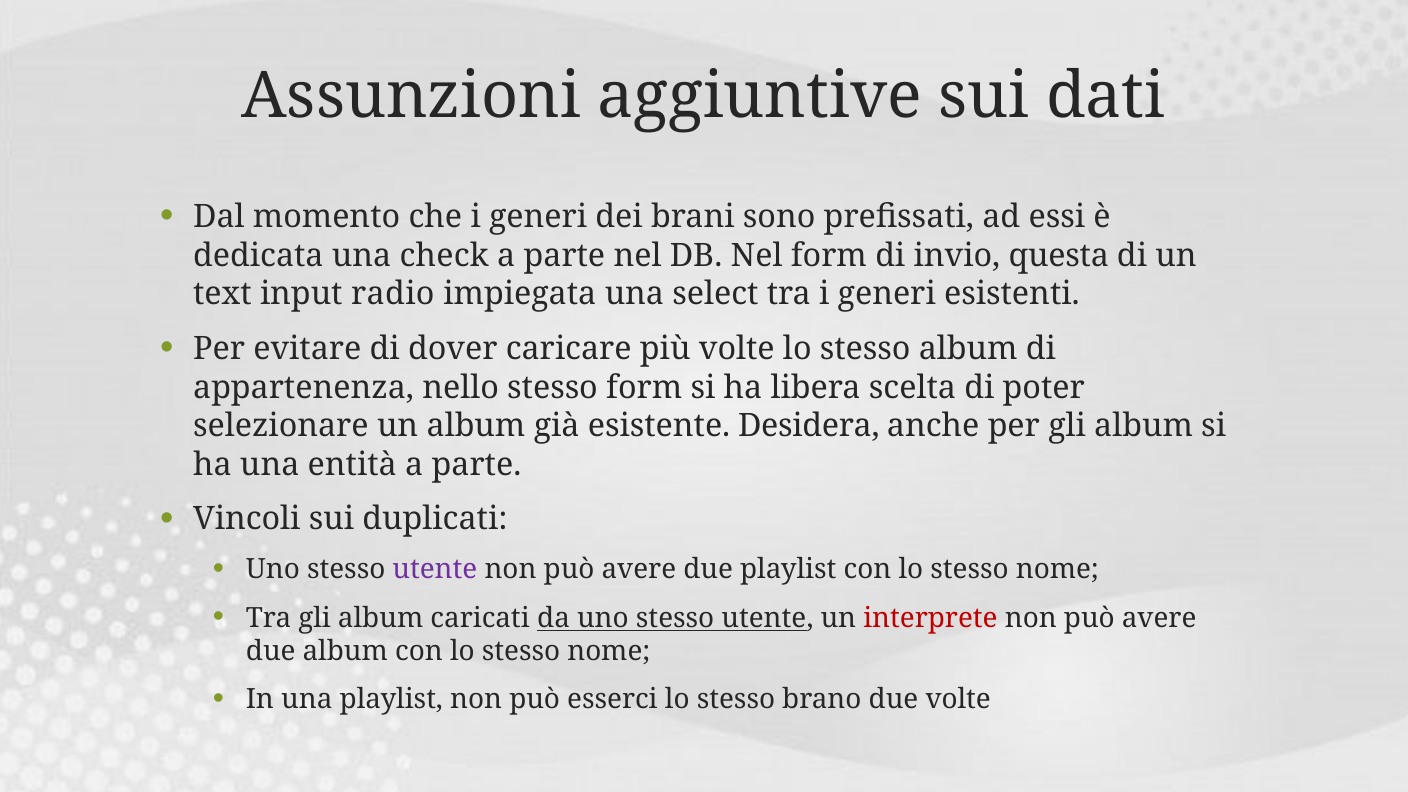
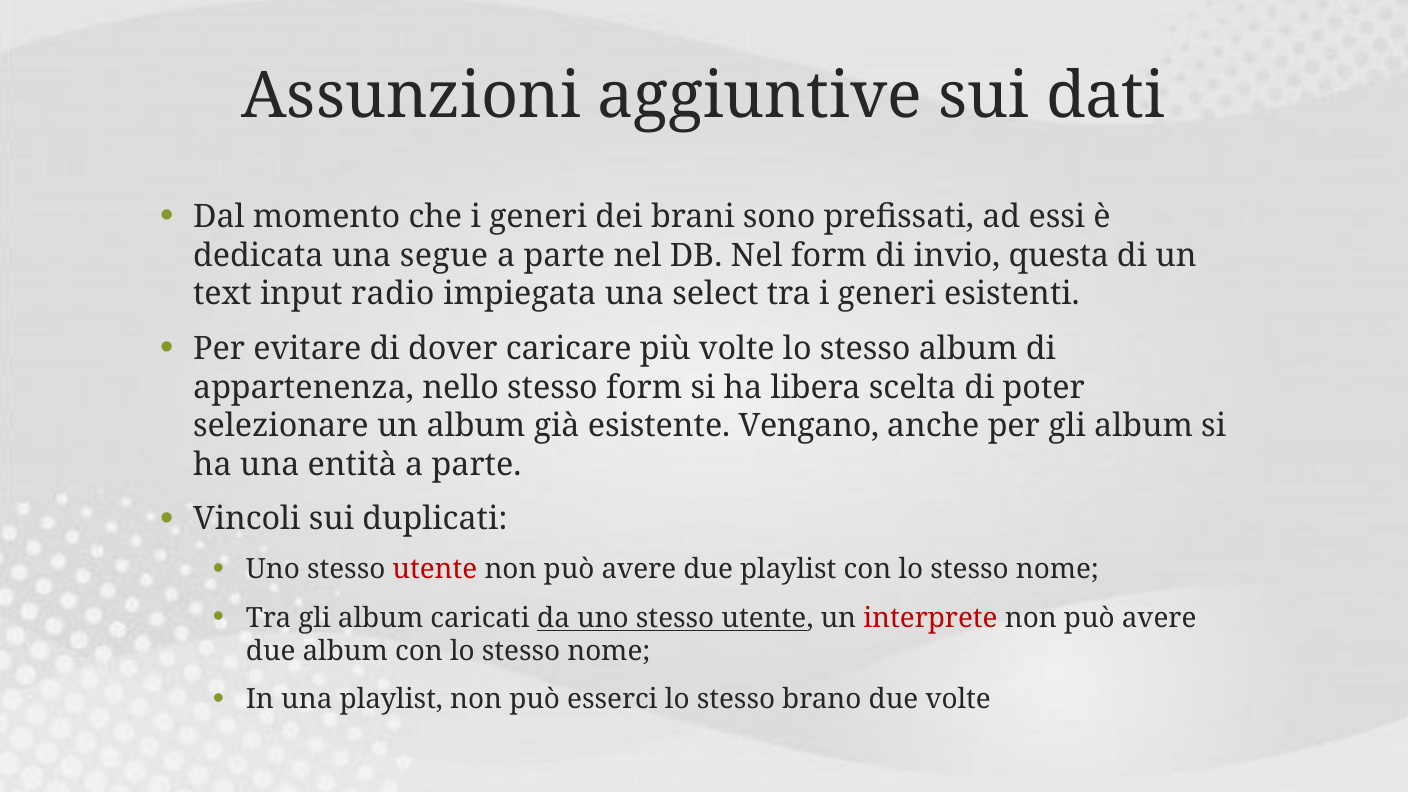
check: check -> segue (444, 255)
Desidera: Desidera -> Vengano (809, 426)
utente colour: purple -> red (435, 570)
